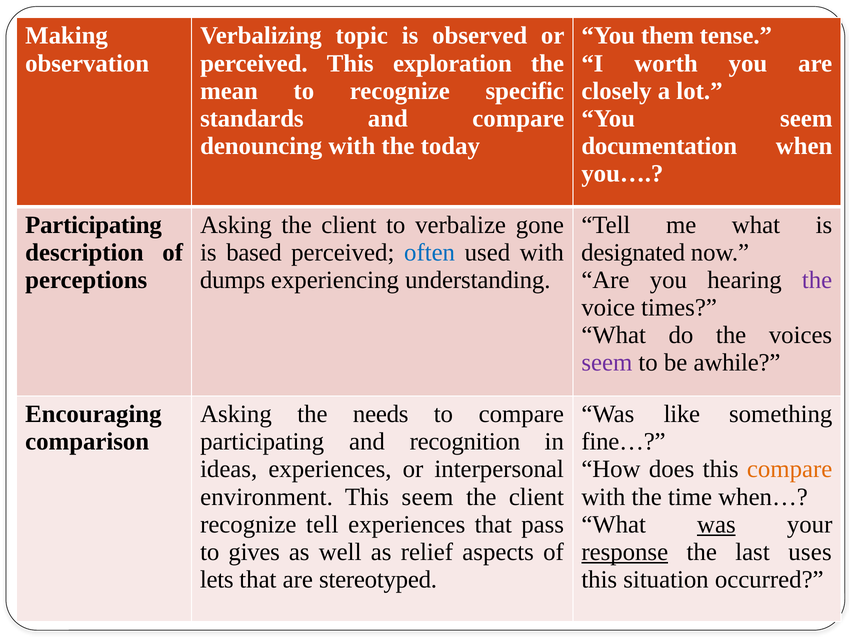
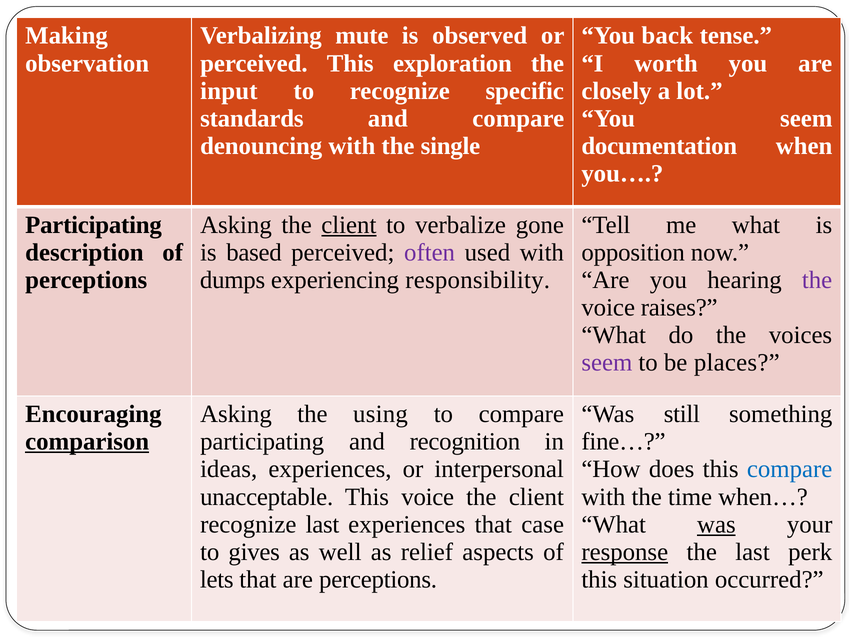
topic: topic -> mute (362, 36)
them: them -> back (667, 36)
mean: mean -> input (229, 91)
today: today -> single (450, 146)
client underline: none -> present (349, 225)
often colour: blue -> purple (430, 252)
designated: designated -> opposition (633, 252)
understanding: understanding -> responsibility (478, 280)
times: times -> raises (679, 307)
awhile: awhile -> places (737, 362)
needs: needs -> using (380, 414)
like: like -> still (682, 414)
comparison underline: none -> present (87, 441)
compare colour: orange -> blue (790, 469)
environment: environment -> unacceptable (267, 496)
This seem: seem -> voice (428, 496)
recognize tell: tell -> last (322, 524)
pass: pass -> case (543, 524)
uses: uses -> perk (810, 551)
are stereotyped: stereotyped -> perceptions (378, 579)
